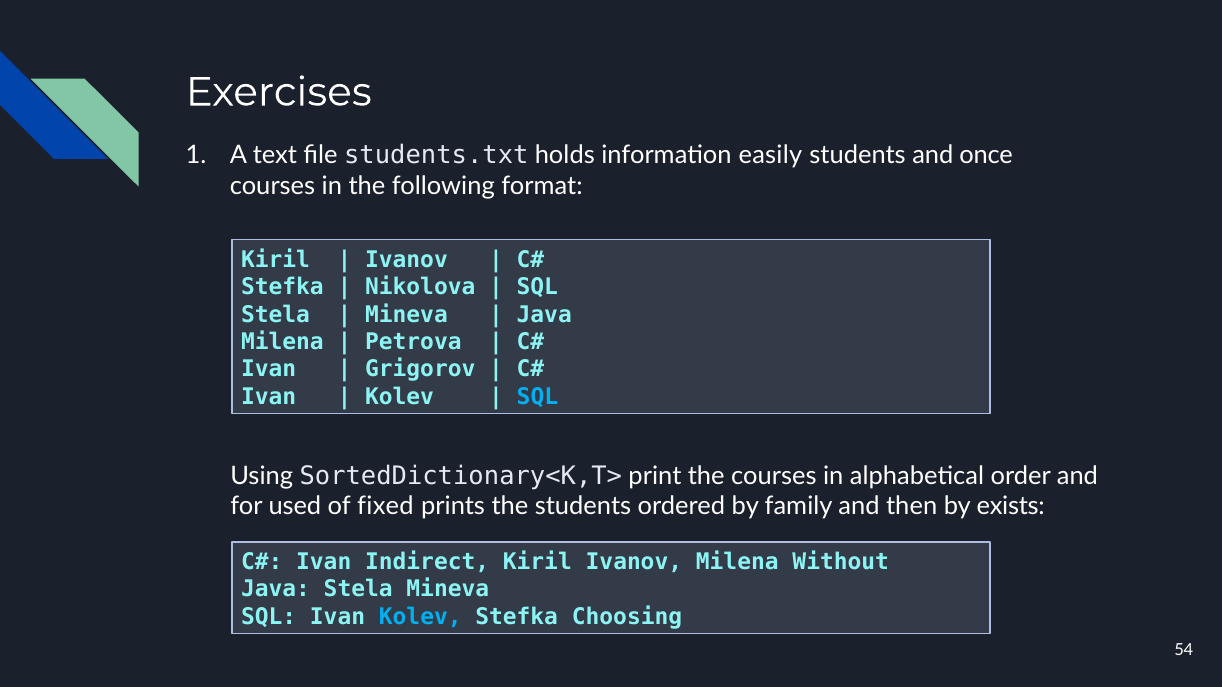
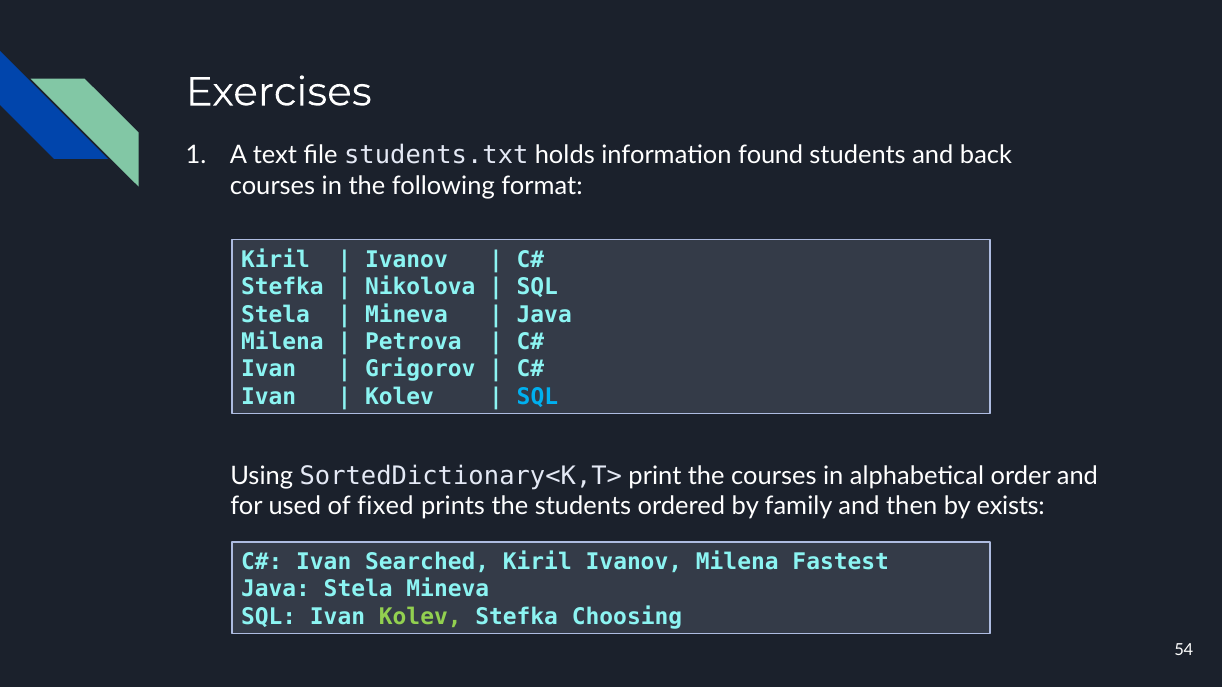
easily: easily -> found (771, 155)
once: once -> back (986, 155)
Indirect: Indirect -> Searched (427, 562)
Without: Without -> Fastest (841, 562)
Kolev colour: light blue -> light green (420, 617)
